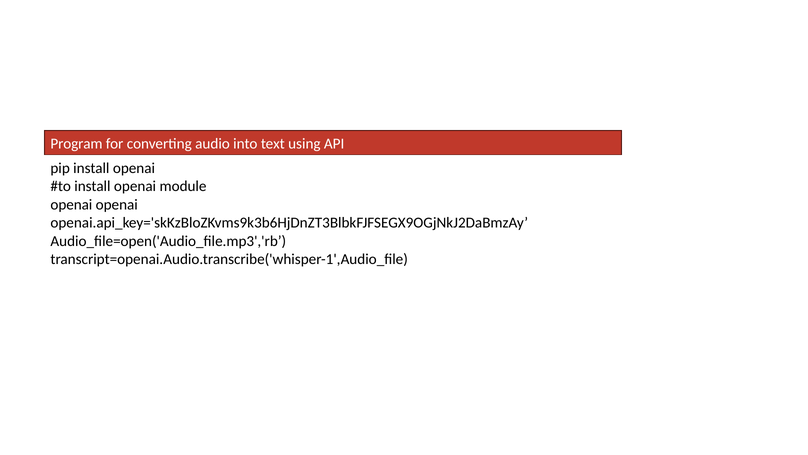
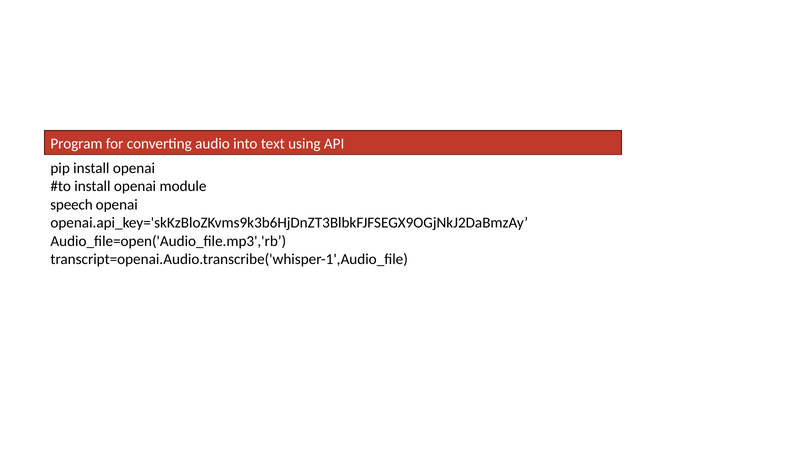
openai: openai -> speech (71, 204)
